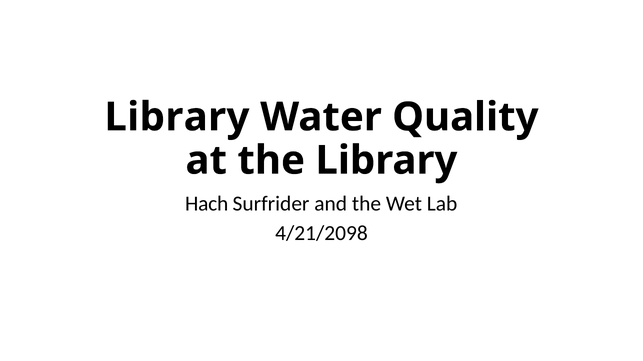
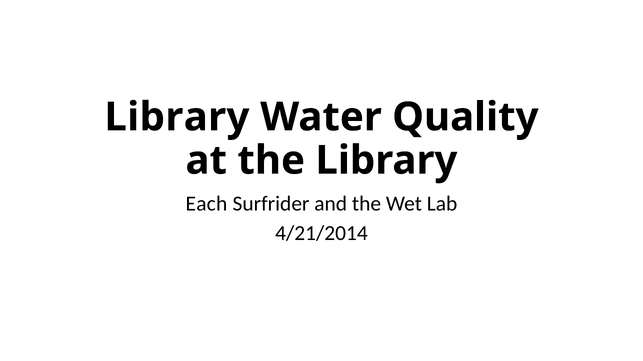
Hach: Hach -> Each (206, 204)
4/21/2098: 4/21/2098 -> 4/21/2014 (321, 234)
